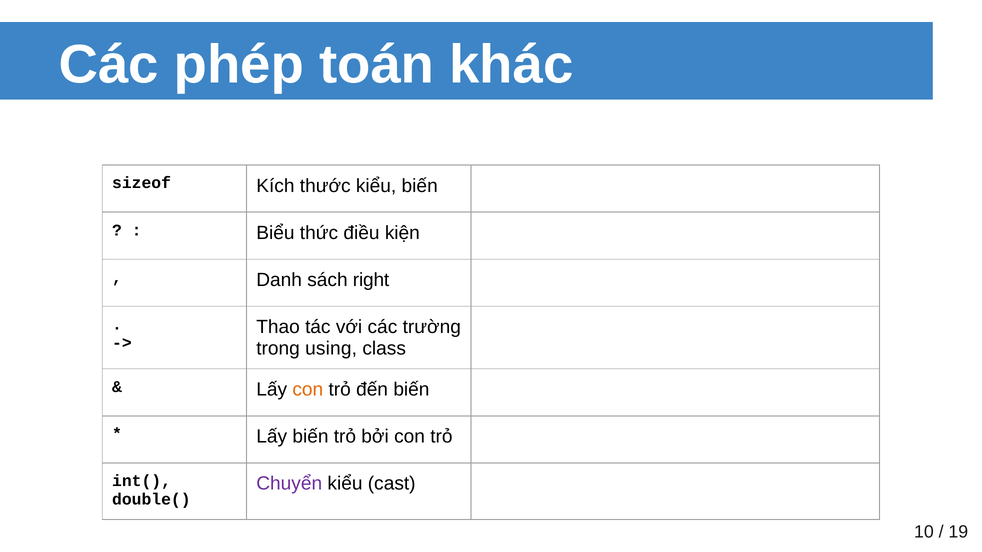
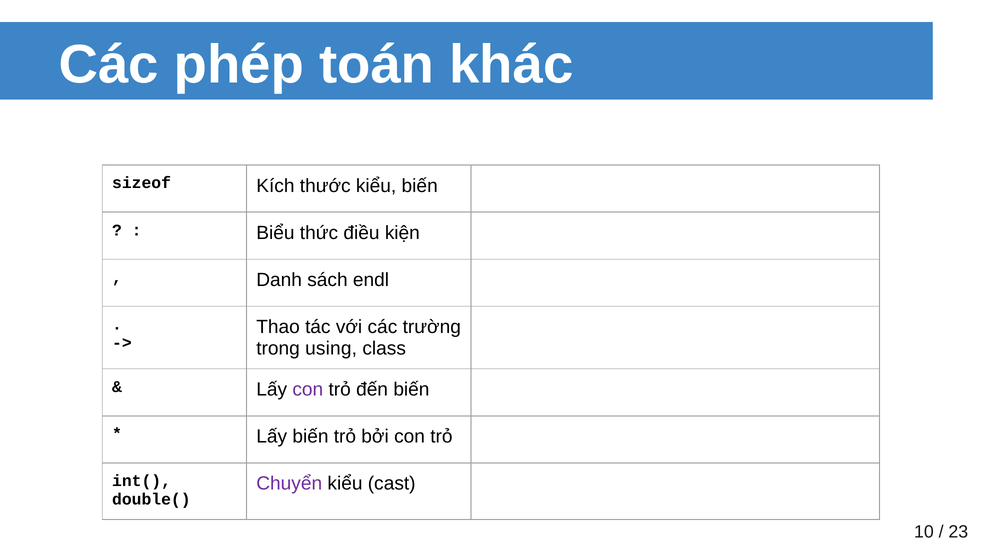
right: right -> endl (371, 280)
con colour: orange -> purple (308, 390)
19: 19 -> 23 (958, 532)
